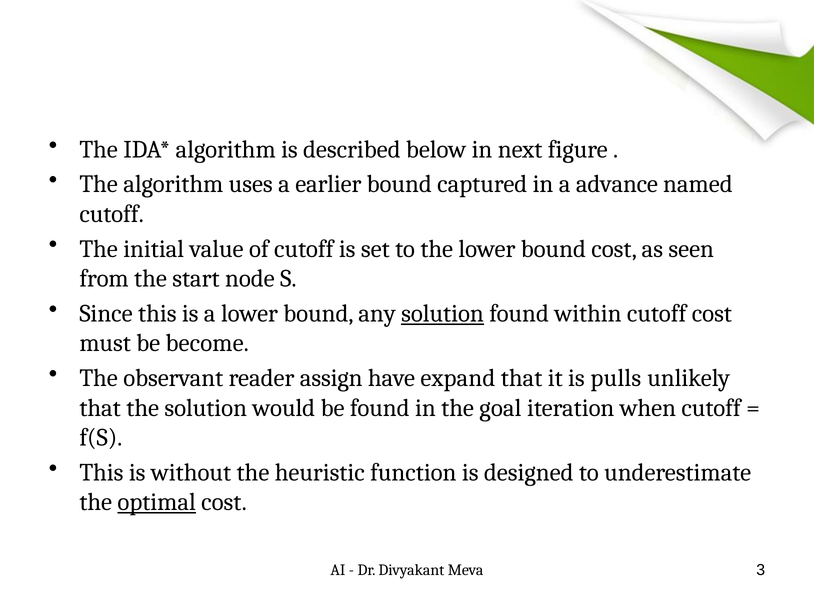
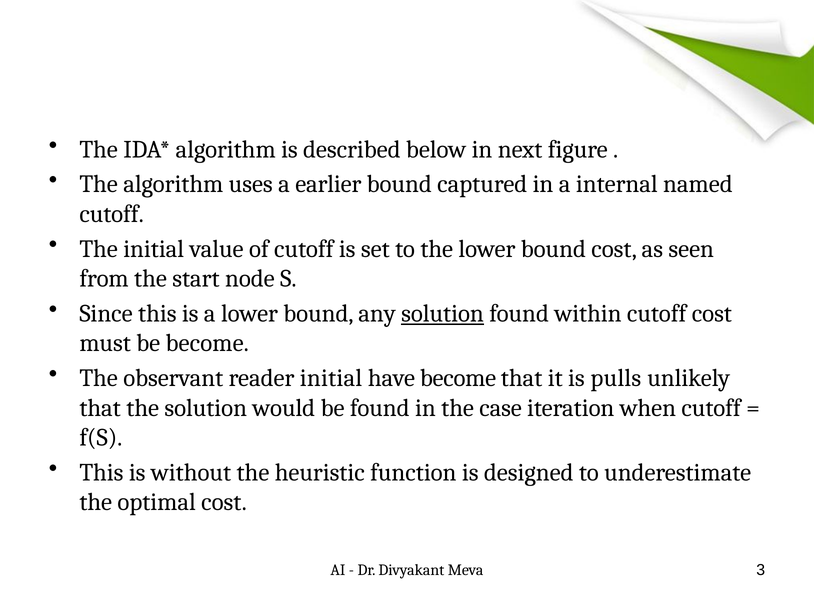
advance: advance -> internal (617, 184)
reader assign: assign -> initial (331, 378)
have expand: expand -> become (458, 378)
goal: goal -> case (501, 408)
optimal underline: present -> none (157, 503)
